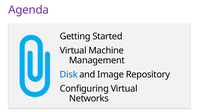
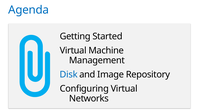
Agenda colour: purple -> blue (29, 10)
